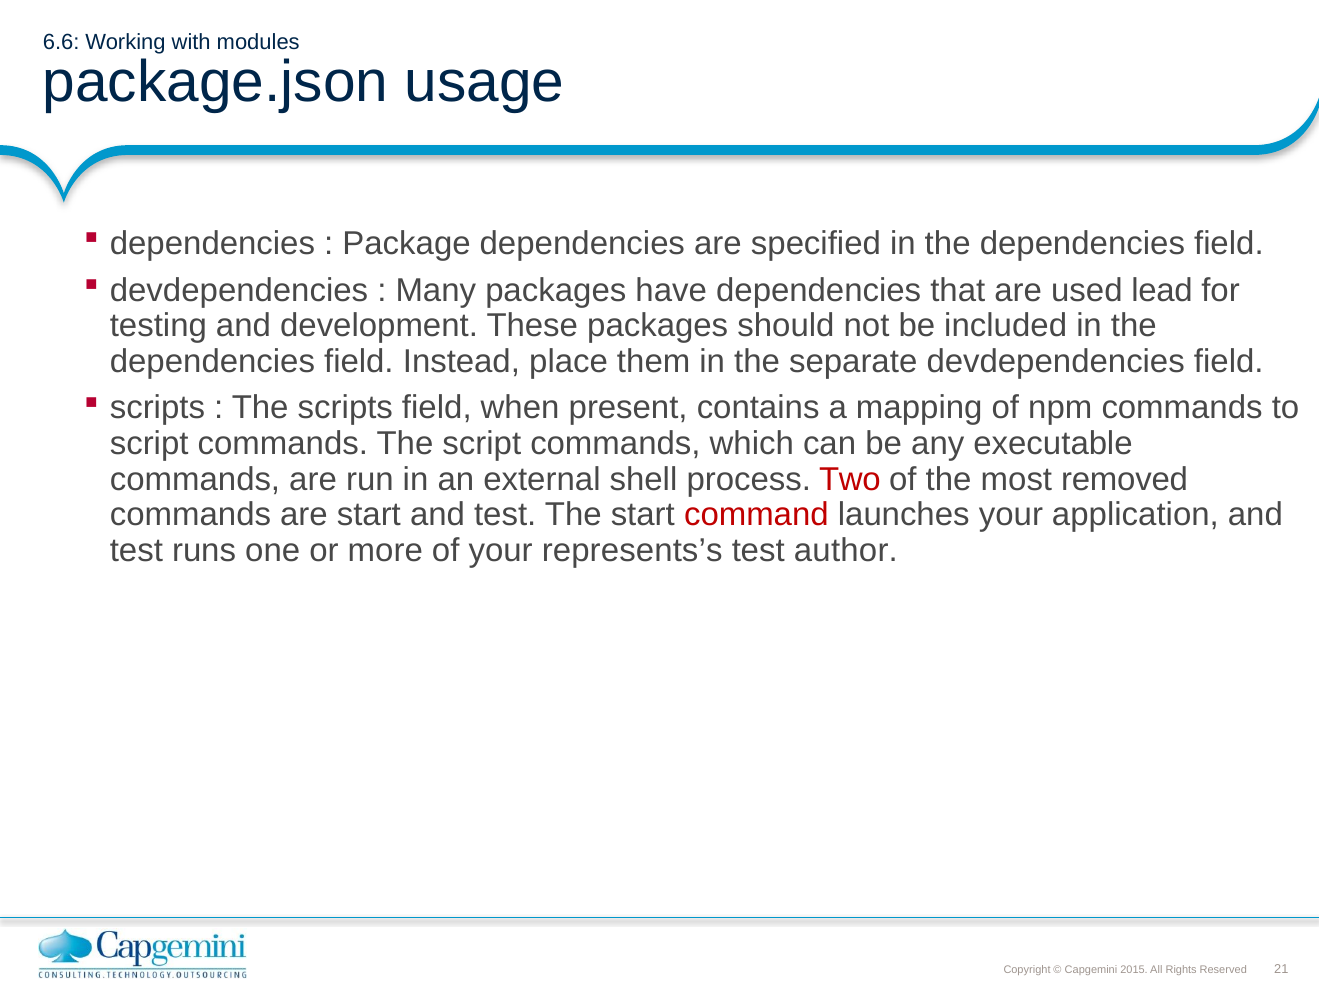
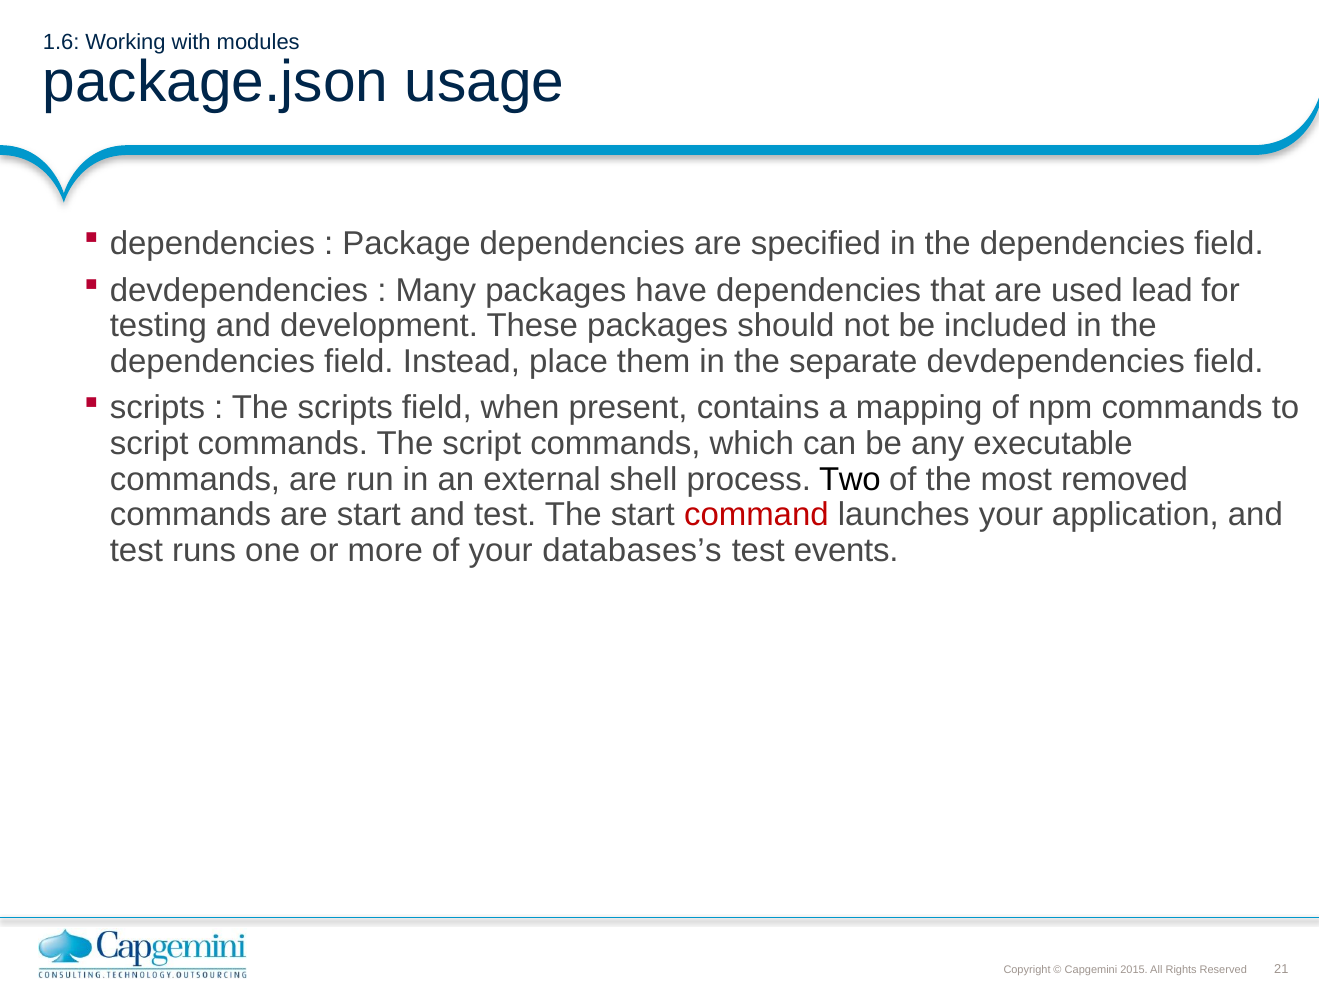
6.6: 6.6 -> 1.6 (61, 42)
Two colour: red -> black (850, 479)
represents’s: represents’s -> databases’s (632, 551)
author: author -> events (846, 551)
